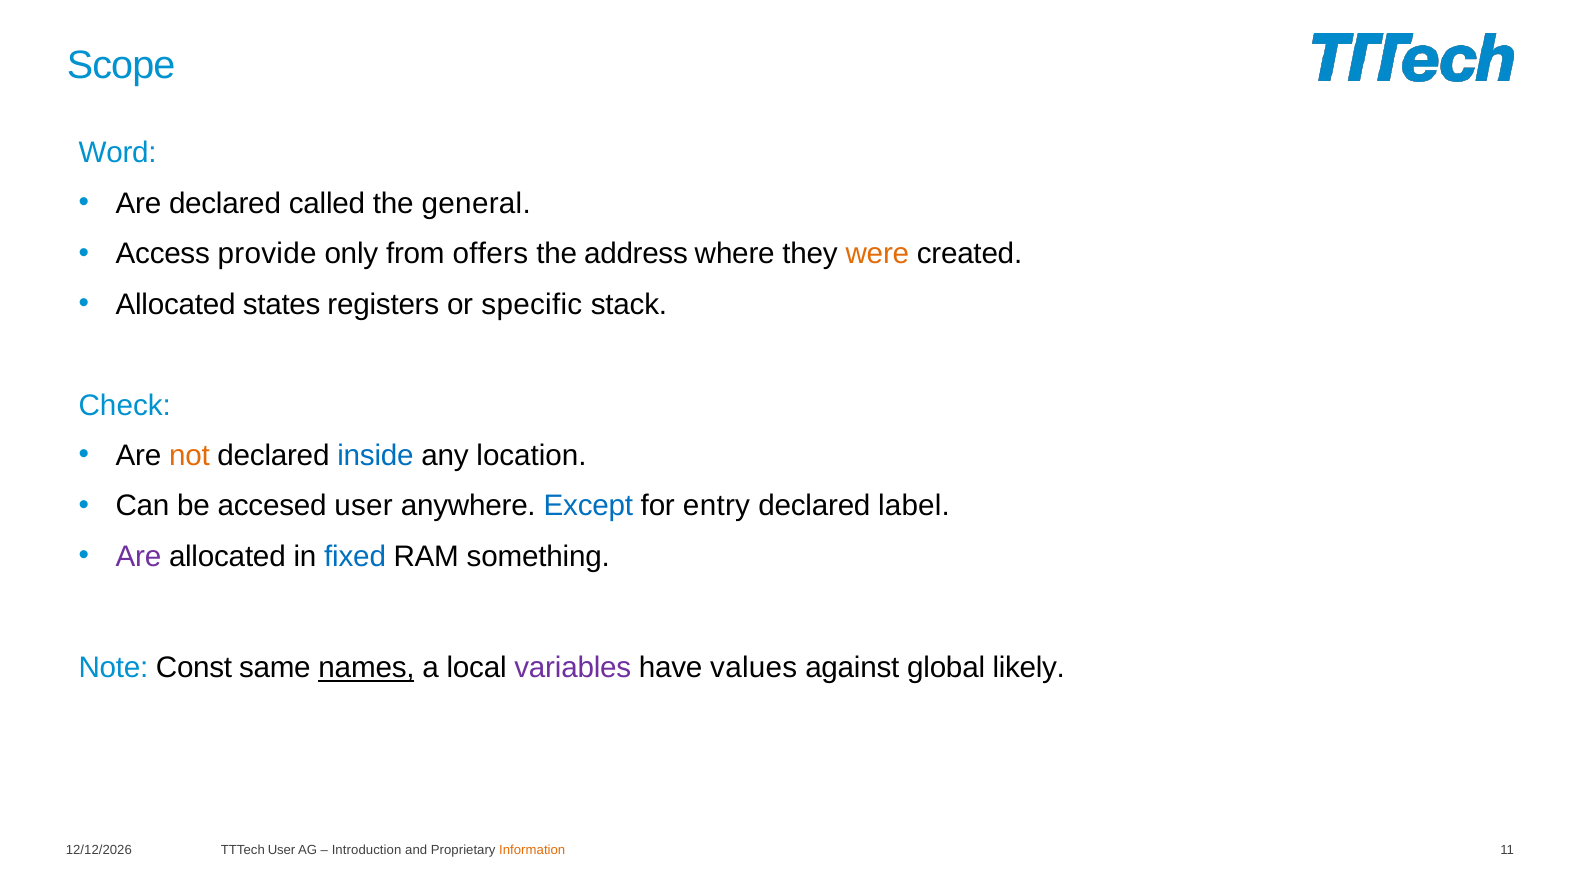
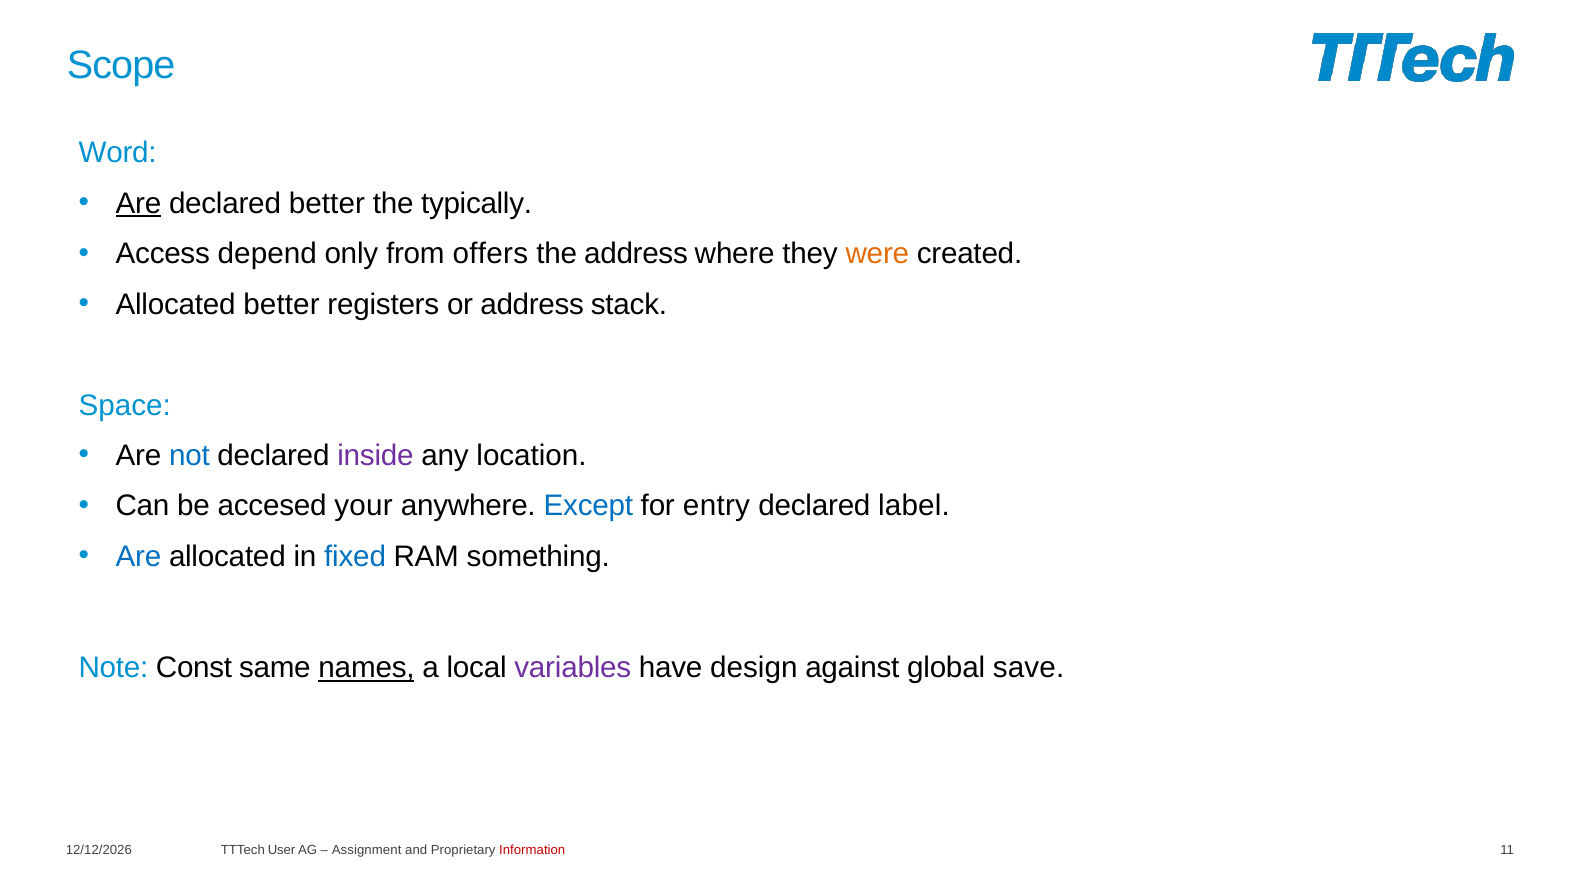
Are underline: none -> present (139, 203)
declared called: called -> better (327, 203)
general: general -> typically (477, 203)
provide: provide -> depend (267, 254)
Allocated states: states -> better (281, 304)
or specific: specific -> address (532, 304)
Check: Check -> Space (125, 405)
not colour: orange -> blue (189, 455)
inside colour: blue -> purple (375, 455)
accesed user: user -> your (364, 506)
Are colour: purple -> blue (139, 556)
values: values -> design (754, 668)
likely: likely -> save (1029, 668)
Introduction: Introduction -> Assignment (367, 849)
Information colour: orange -> red (532, 849)
